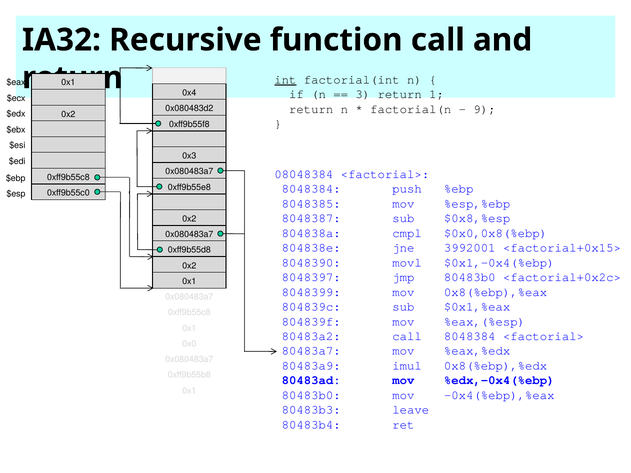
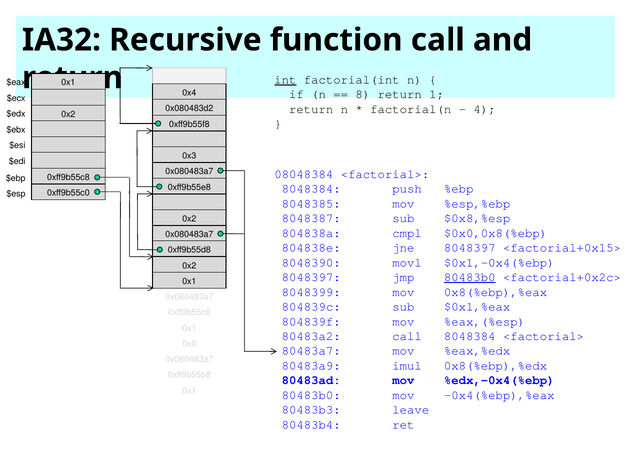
3: 3 -> 8 (363, 94)
9: 9 -> 4 (485, 109)
jne 3992001: 3992001 -> 8048397 (470, 248)
80483b0 underline: none -> present (470, 277)
